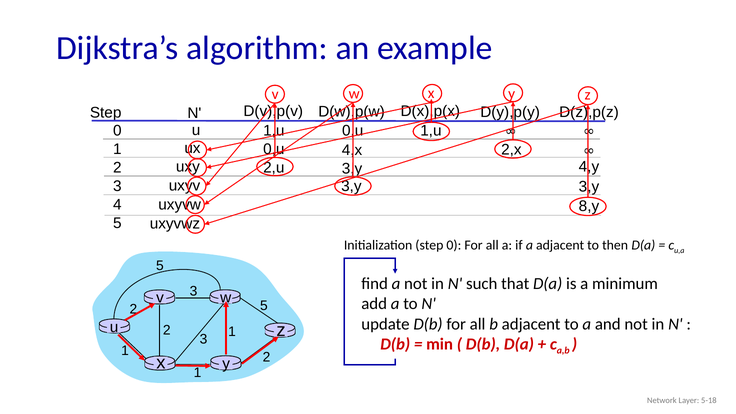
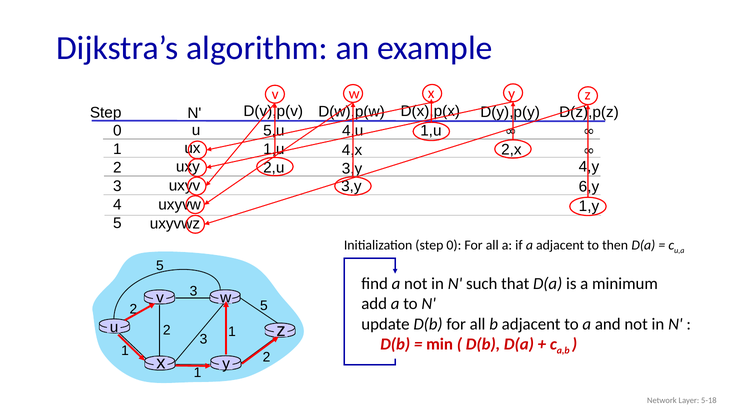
0,u: 0,u -> 4,u (353, 131)
1,u: 1,u -> 5,u (274, 131)
0,u: 0,u -> 1,u (274, 149)
3,y: 3,y -> 6,y (589, 186)
8,y: 8,y -> 1,y (589, 206)
